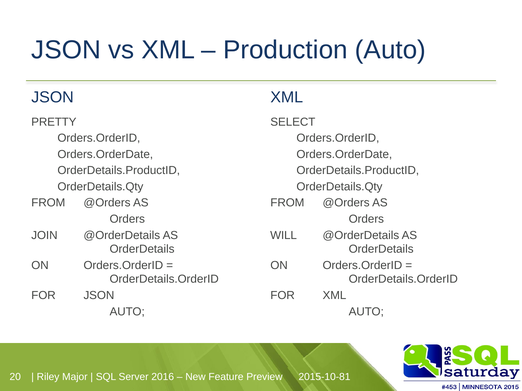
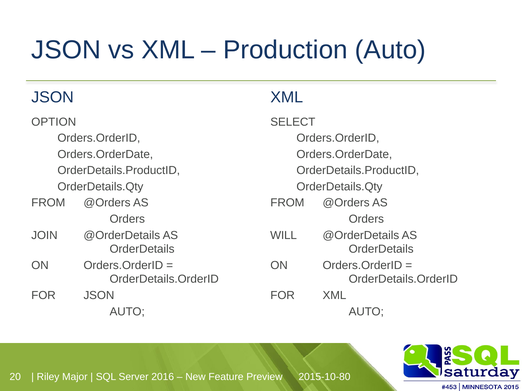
PRETTY: PRETTY -> OPTION (54, 122)
2015-10-81: 2015-10-81 -> 2015-10-80 (324, 377)
